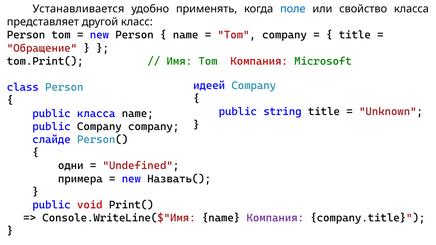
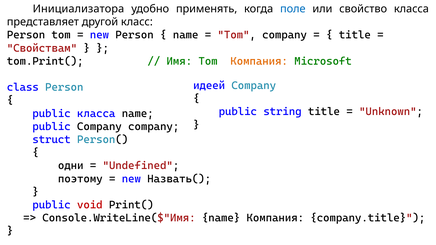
Устанавливается: Устанавливается -> Инициализатора (78, 9)
Обращение: Обращение -> Свойствам (42, 48)
Компания colour: red -> orange (259, 61)
слайде: слайде -> struct (52, 140)
примера: примера -> поэтому (80, 179)
Компания colour: purple -> black (275, 218)
